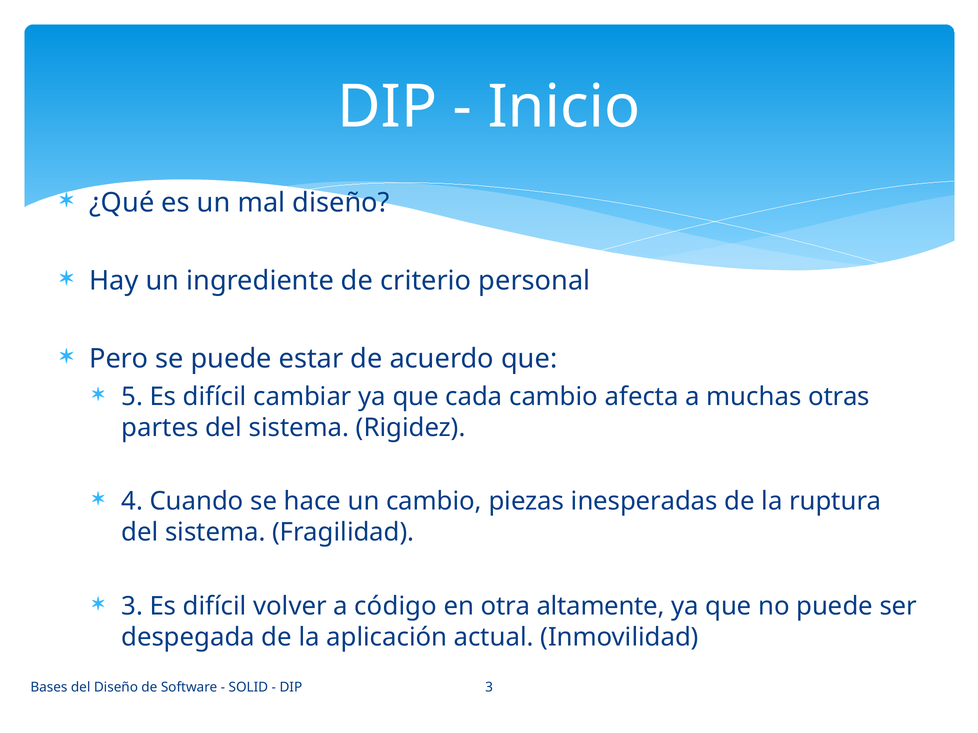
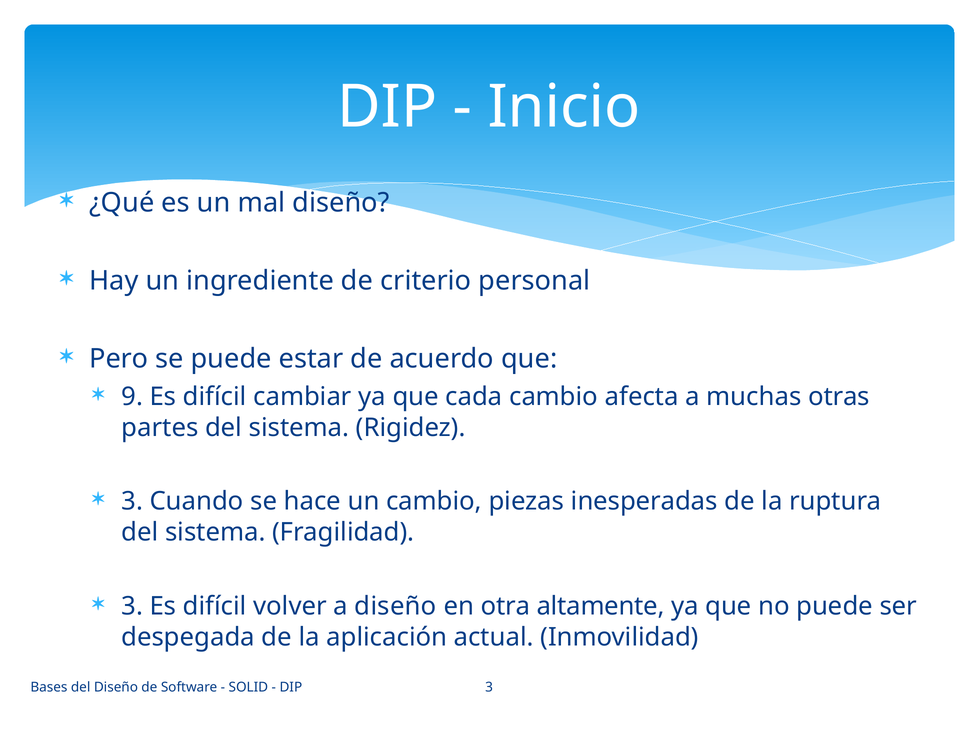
5: 5 -> 9 (132, 397)
4: 4 -> 3 (132, 502)
a código: código -> diseño (396, 606)
